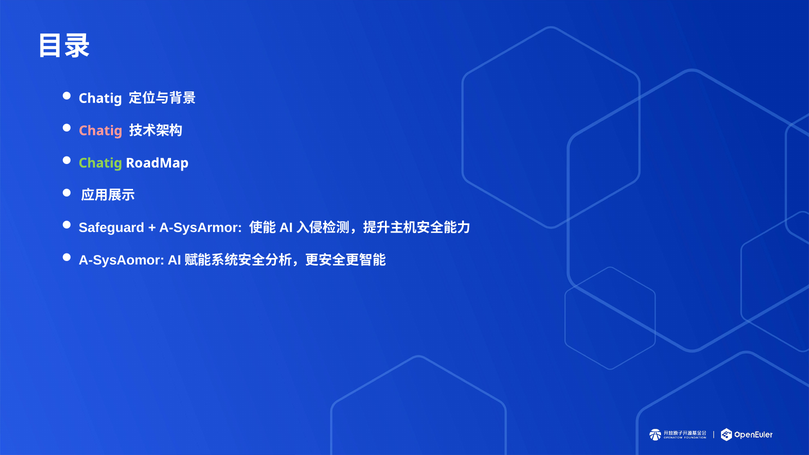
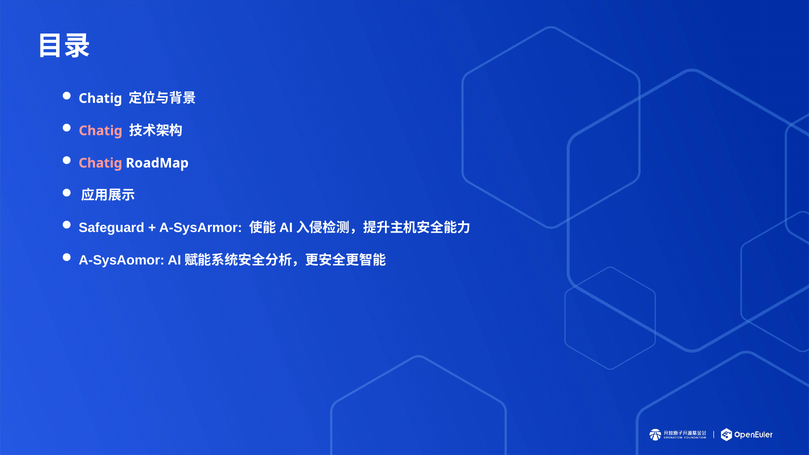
Chatig colour: light green -> pink (100, 163)
